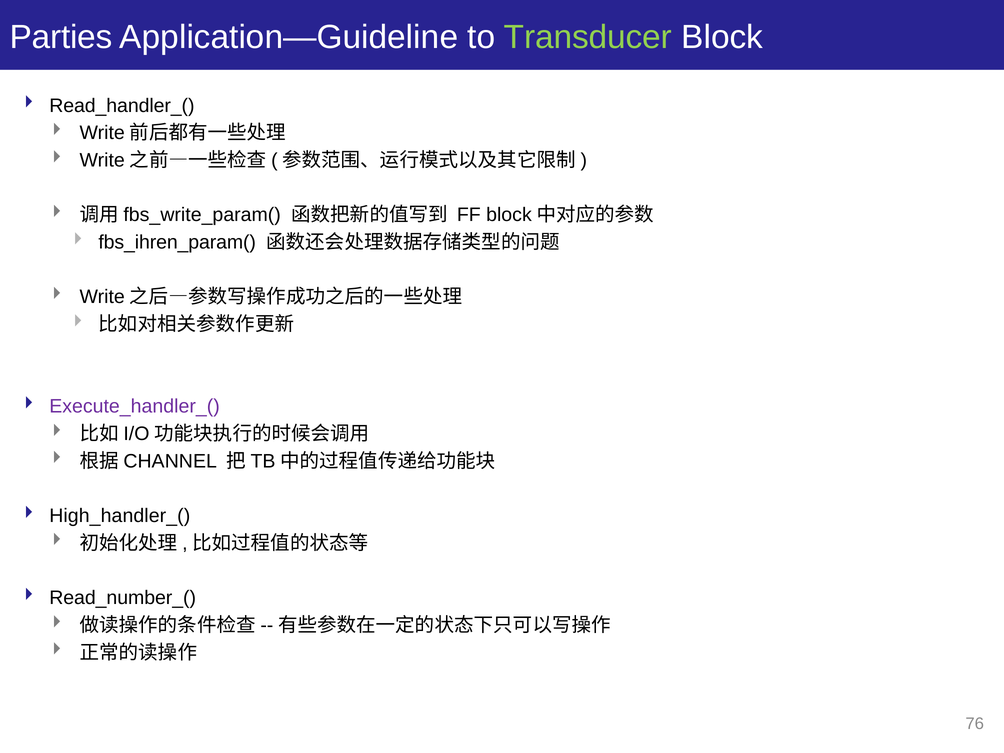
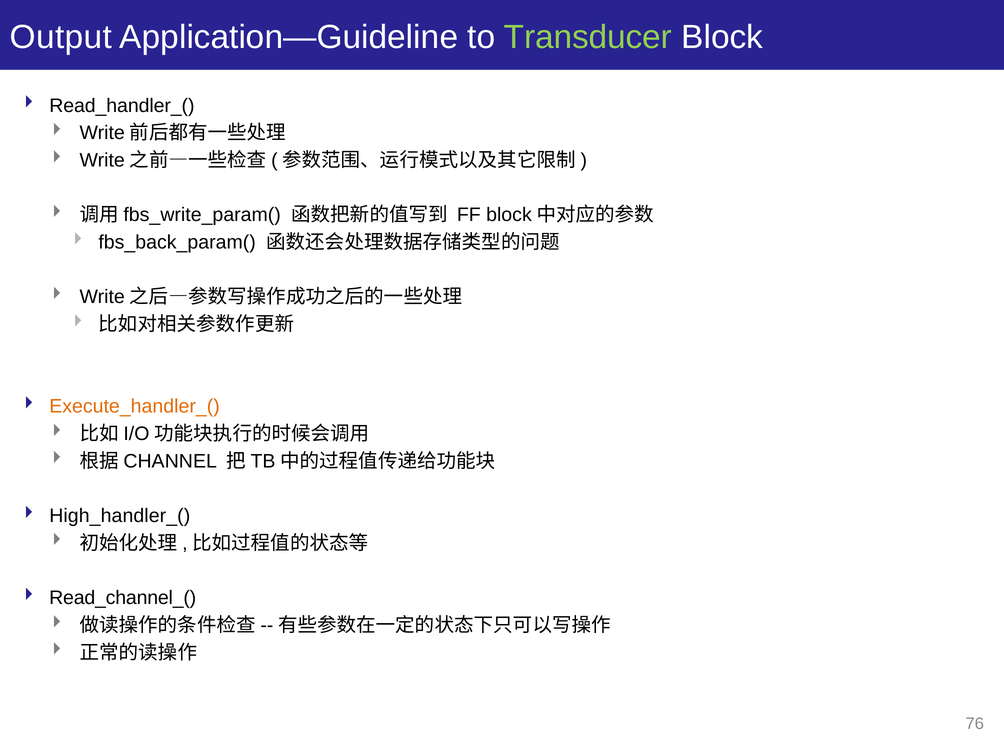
Parties: Parties -> Output (61, 37)
fbs_ihren_param(: fbs_ihren_param( -> fbs_back_param( (177, 242)
Execute_handler_( colour: purple -> orange (135, 406)
Read_number_(: Read_number_( -> Read_channel_( (123, 598)
